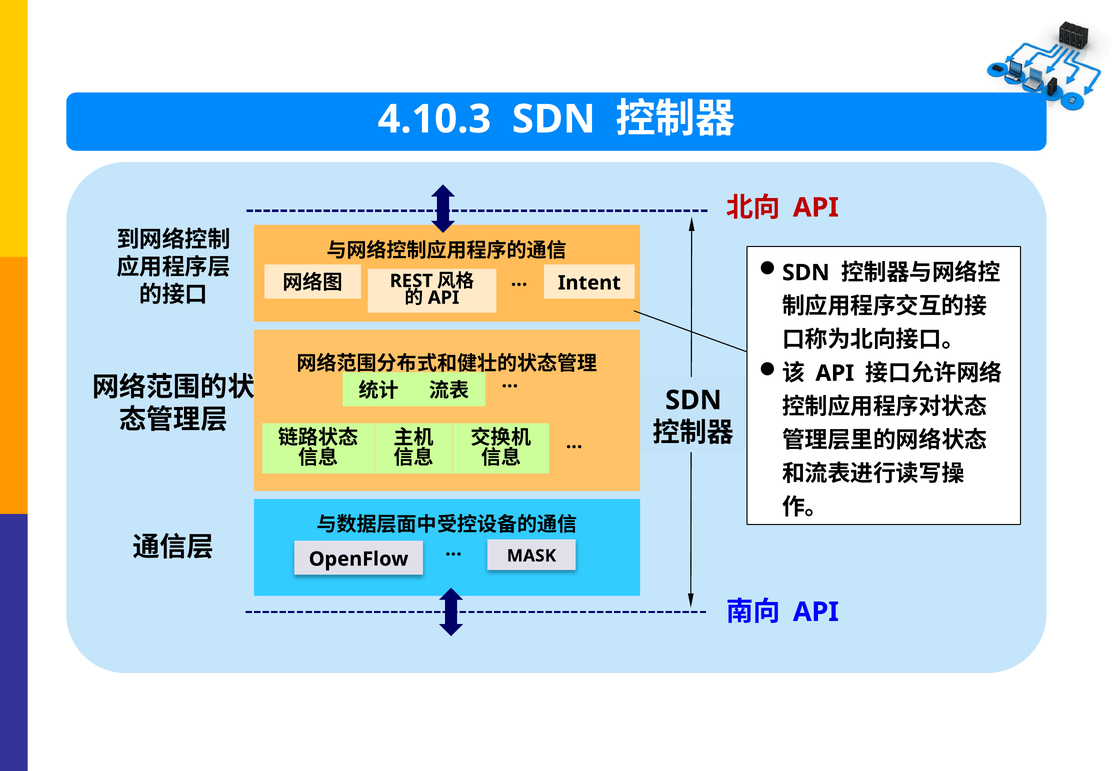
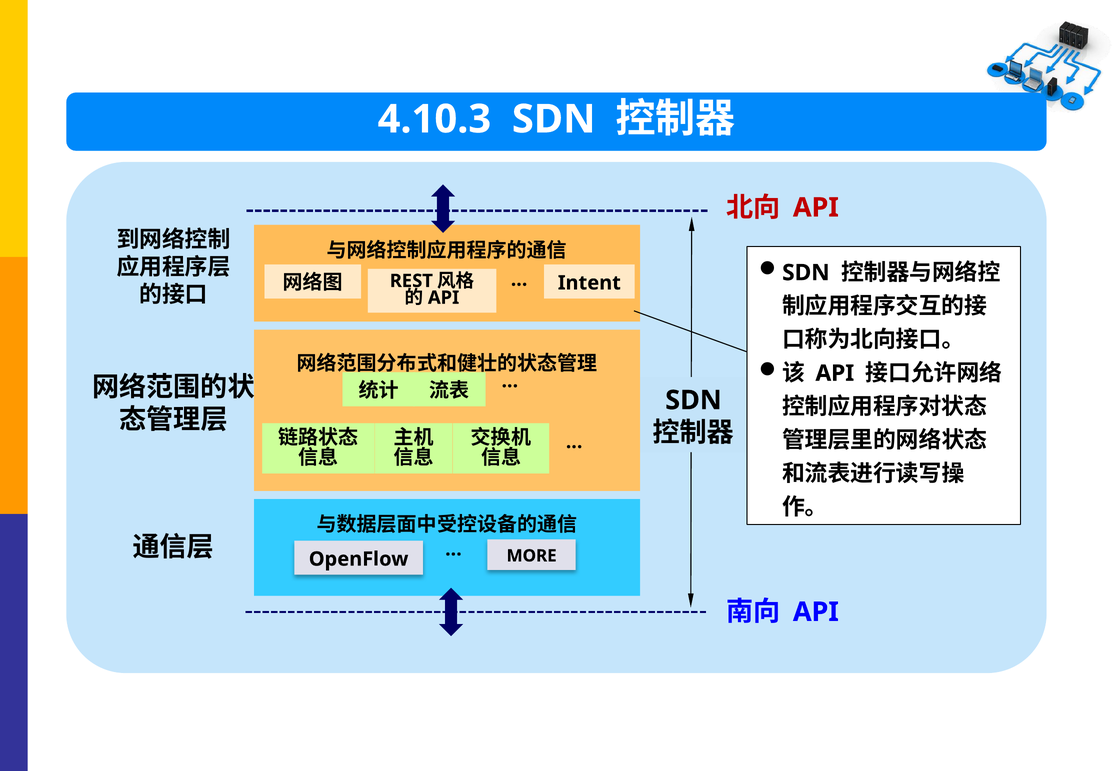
MASK: MASK -> MORE (532, 555)
